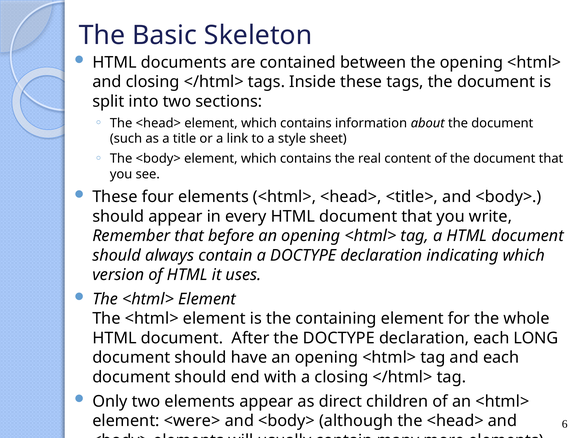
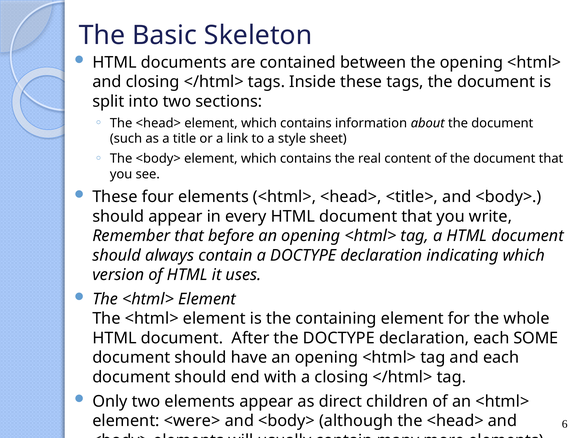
LONG: LONG -> SOME (536, 338)
